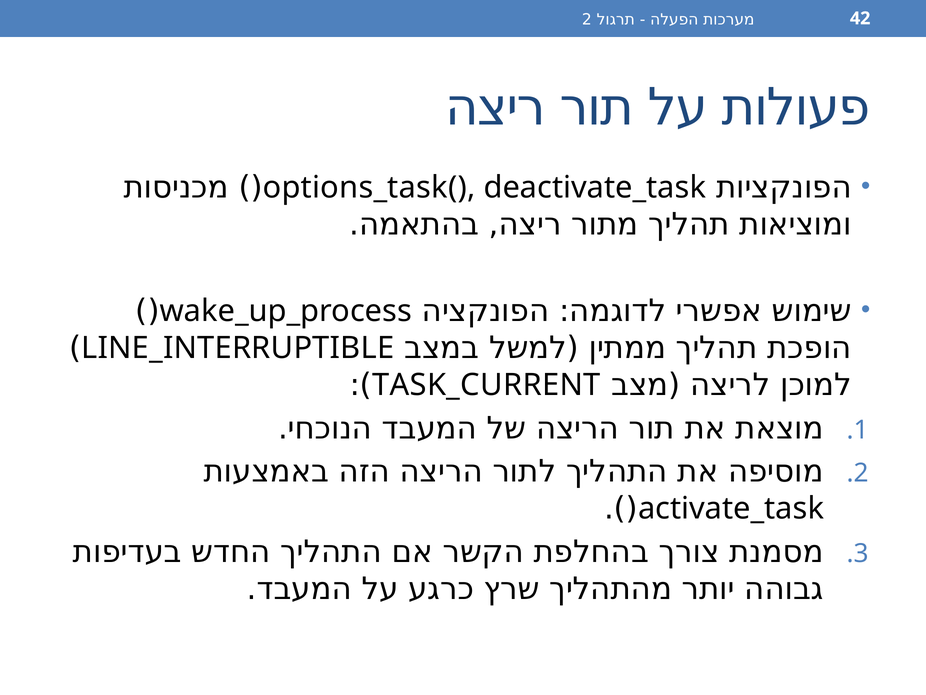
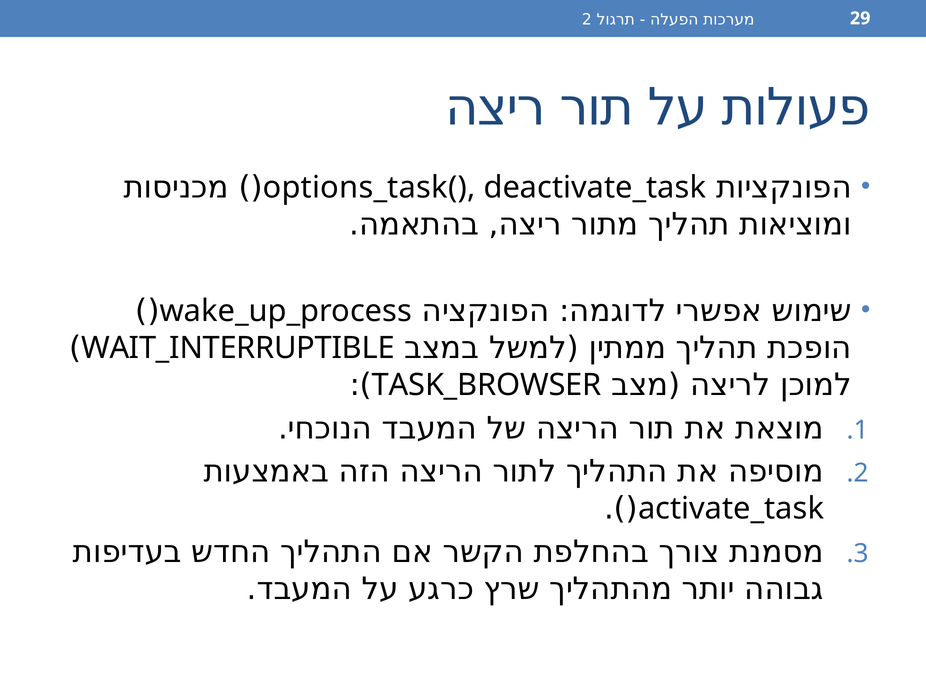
42: 42 -> 29 (860, 18)
LINE_INTERRUPTIBLE: LINE_INTERRUPTIBLE -> WAIT_INTERRUPTIBLE (238, 348)
TASK_CURRENT: TASK_CURRENT -> TASK_BROWSER (487, 385)
